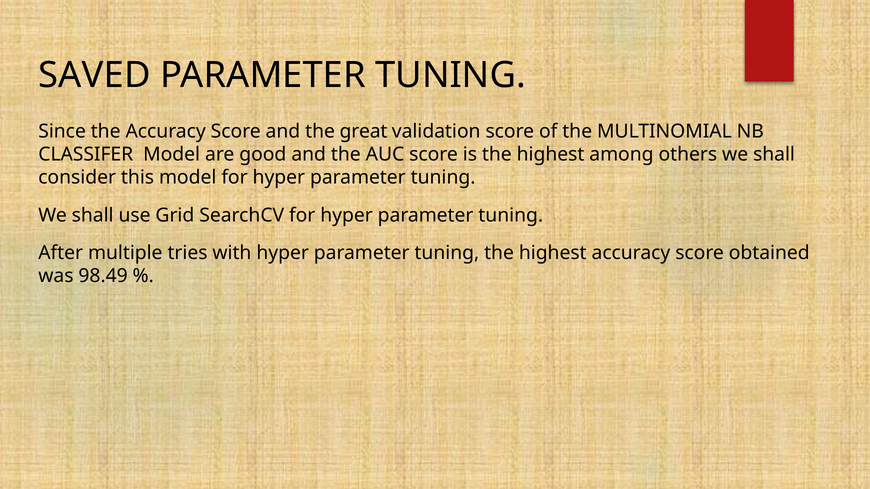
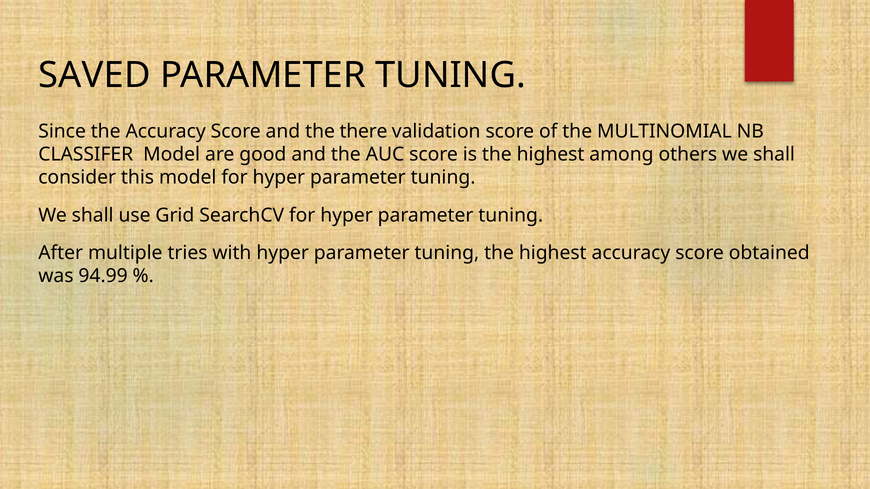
great: great -> there (363, 131)
98.49: 98.49 -> 94.99 (103, 276)
